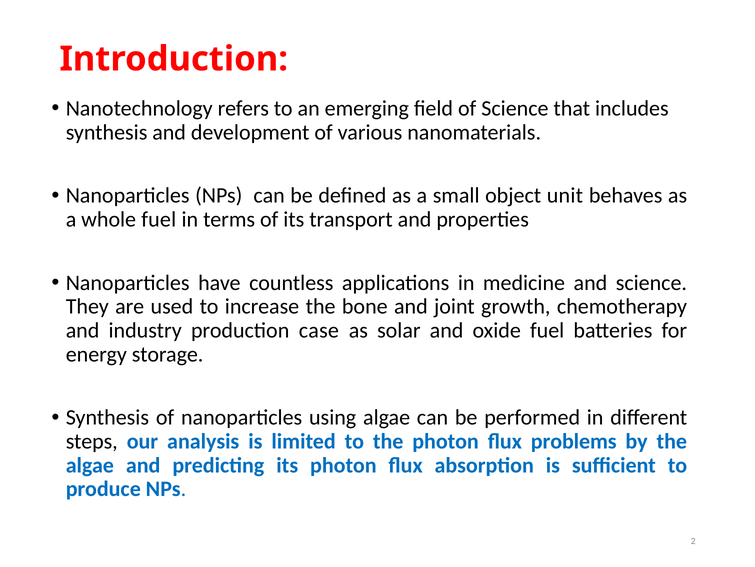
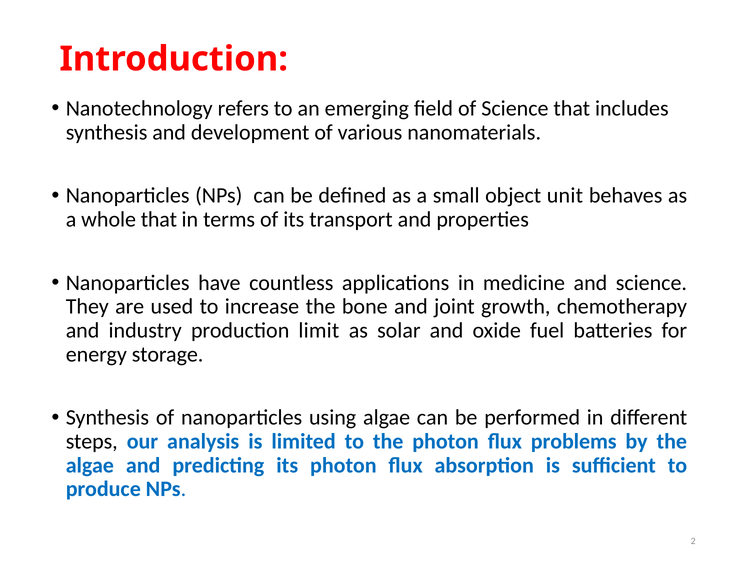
whole fuel: fuel -> that (159, 219)
case: case -> limit (319, 330)
